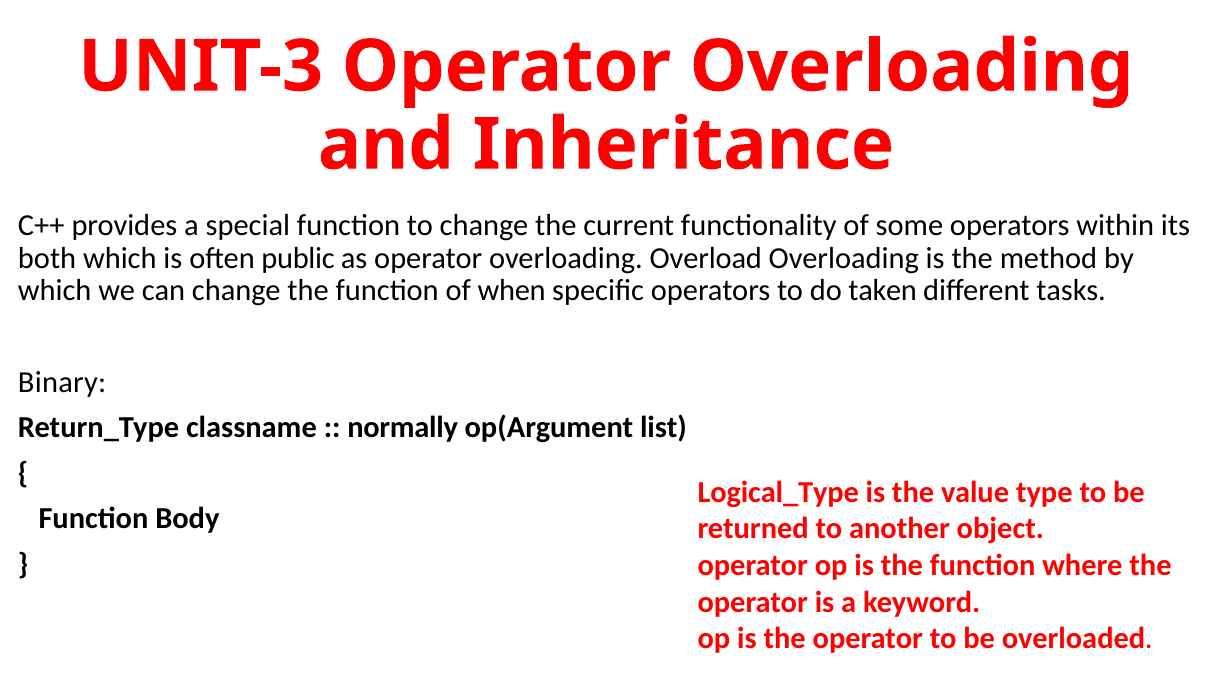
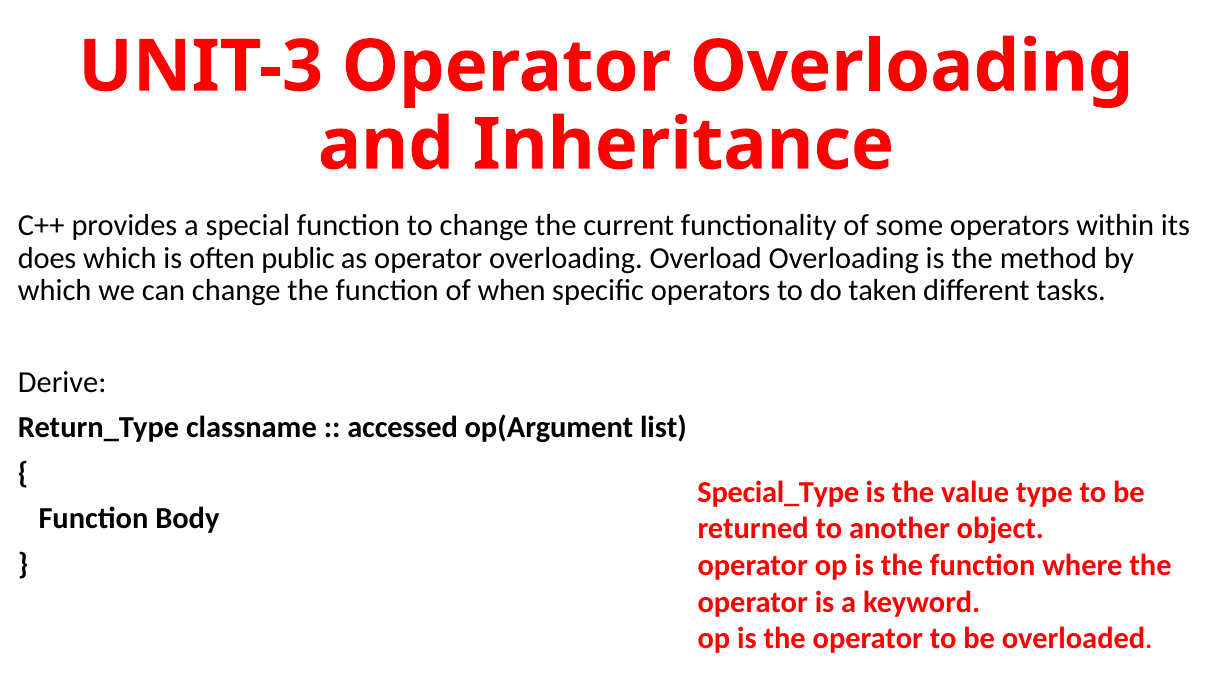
both: both -> does (47, 258)
Binary: Binary -> Derive (62, 382)
normally: normally -> accessed (403, 428)
Logical_Type: Logical_Type -> Special_Type (778, 492)
